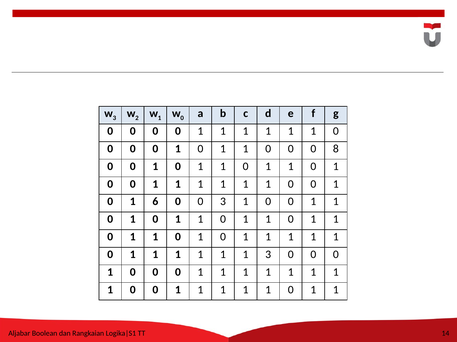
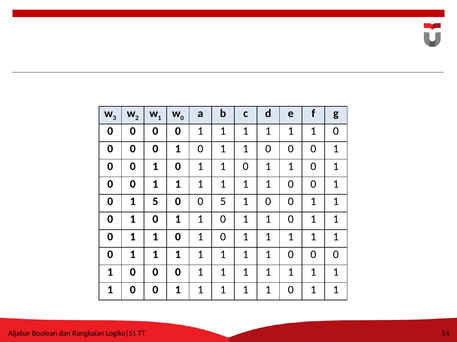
8: 8 -> 1 (336, 149)
1 6: 6 -> 5 (155, 202)
0 3: 3 -> 5 (223, 202)
3: 3 -> 1 (268, 255)
